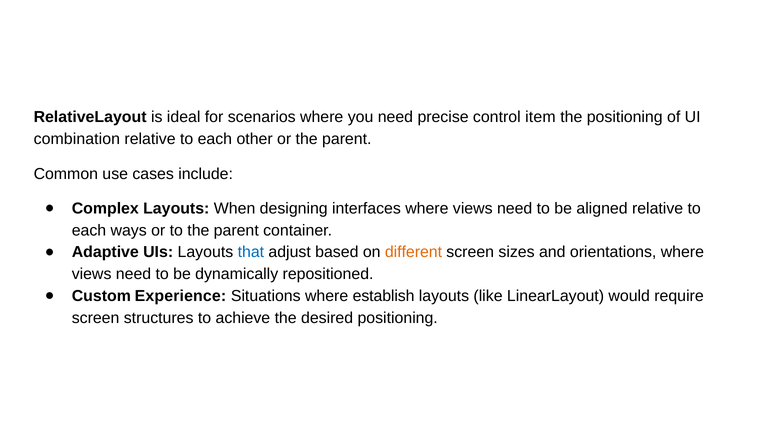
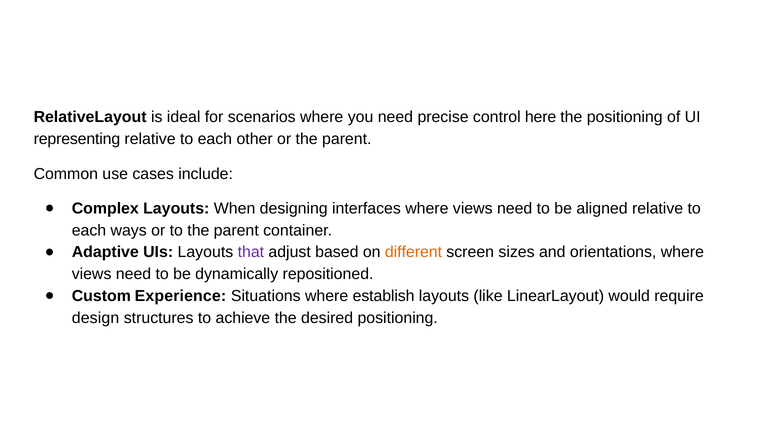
item: item -> here (541, 117)
combination: combination -> representing (77, 139)
that colour: blue -> purple (251, 252)
screen: screen -> design (96, 318)
